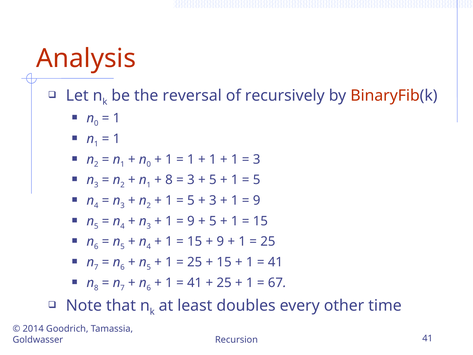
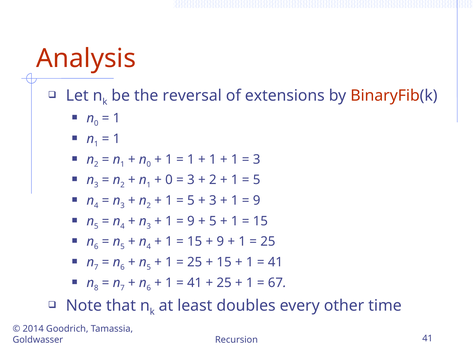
recursively: recursively -> extensions (285, 96)
8: 8 -> 0 (169, 180)
5: 5 -> 2 (213, 180)
